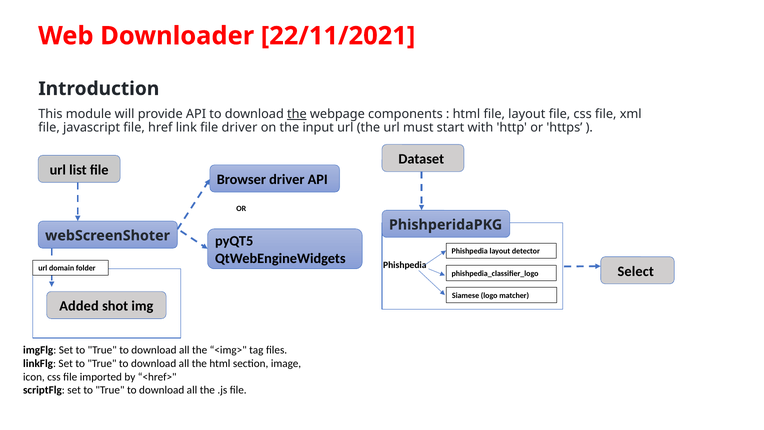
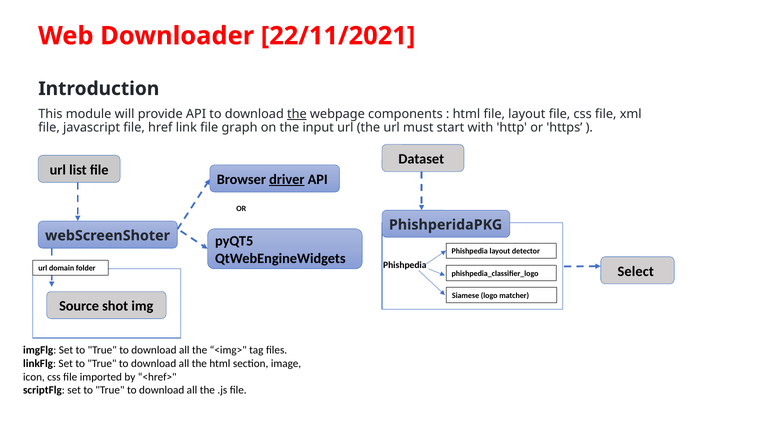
file driver: driver -> graph (240, 128)
driver underline: none -> present (287, 179)
Added: Added -> Source (79, 306)
